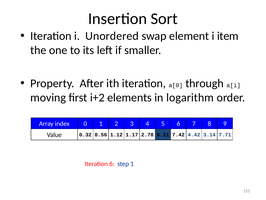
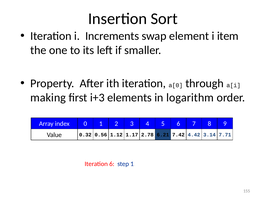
Unordered: Unordered -> Increments (112, 36)
moving: moving -> making (48, 97)
i+2: i+2 -> i+3 (97, 97)
